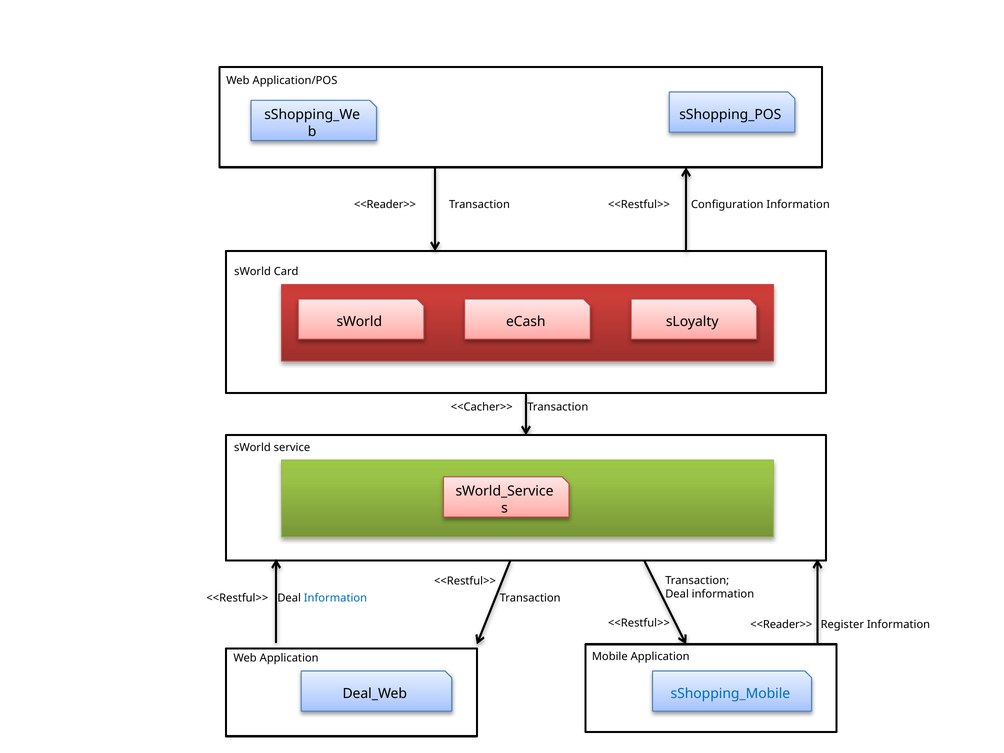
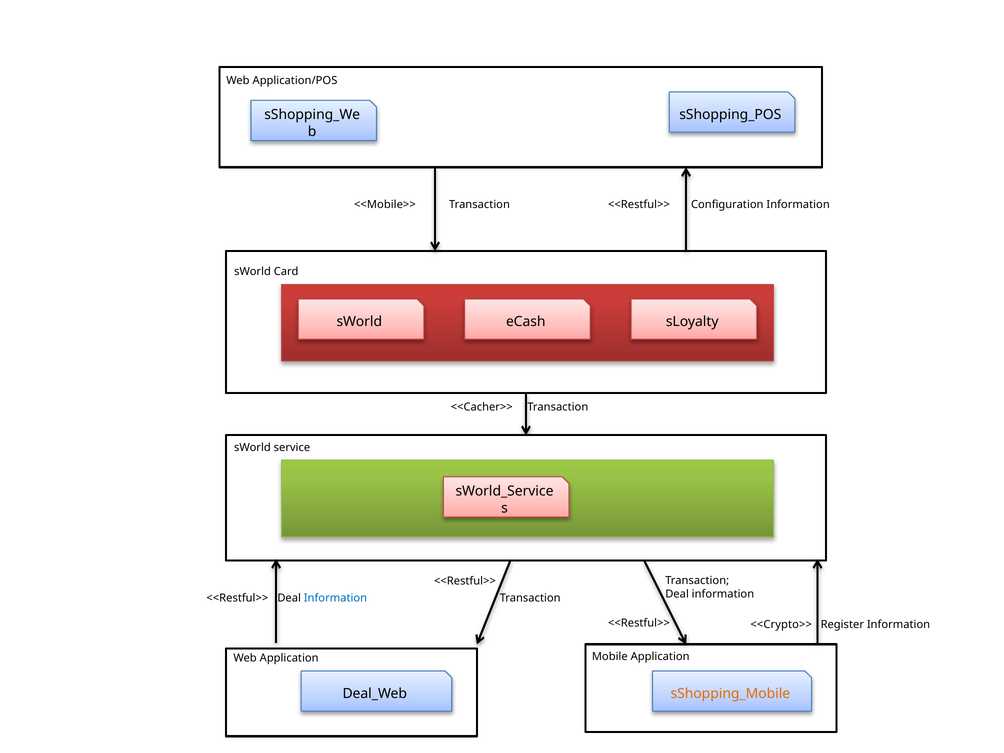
<<Reader>>: <<Reader>> -> <<Mobile>> (385, 205)
<<Reader>>: <<Reader>> -> <<Crypto>> (781, 625)
sShopping_Mobile colour: blue -> orange (730, 694)
